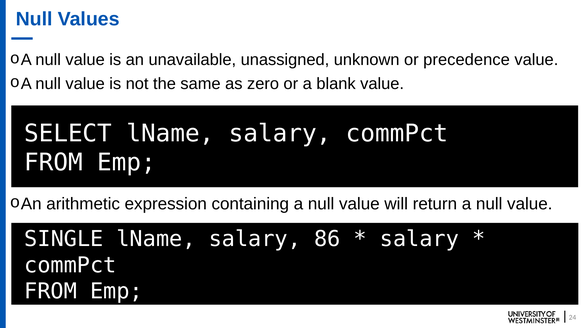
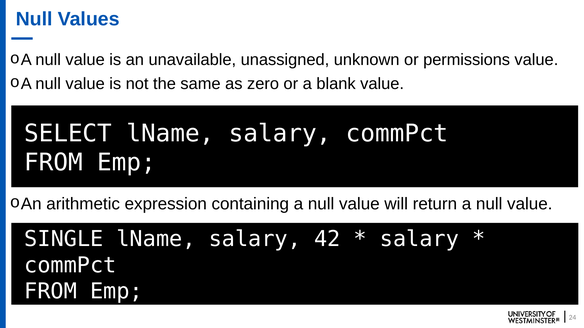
precedence: precedence -> permissions (467, 60)
86: 86 -> 42 (327, 239)
